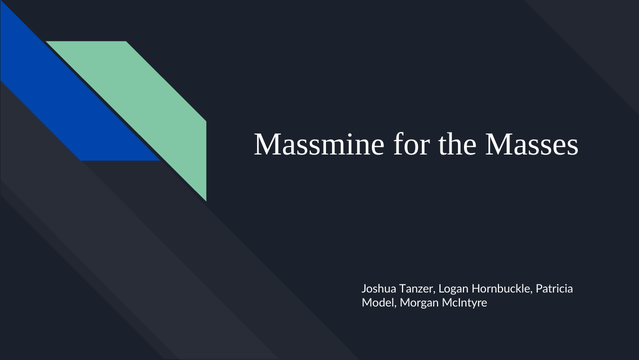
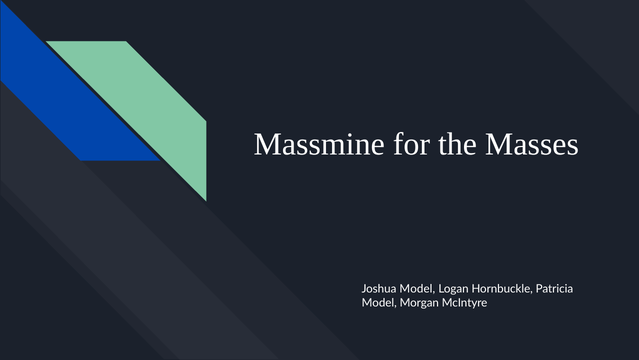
Joshua Tanzer: Tanzer -> Model (417, 288)
